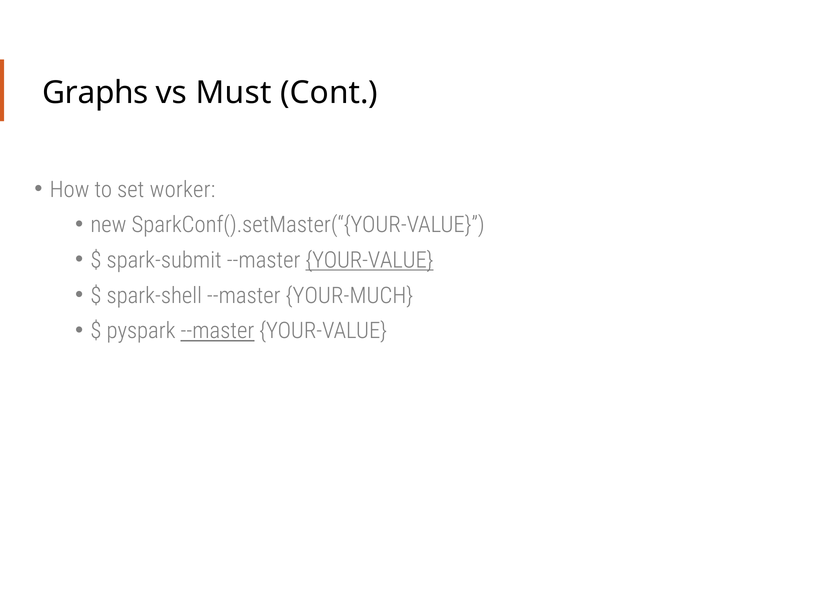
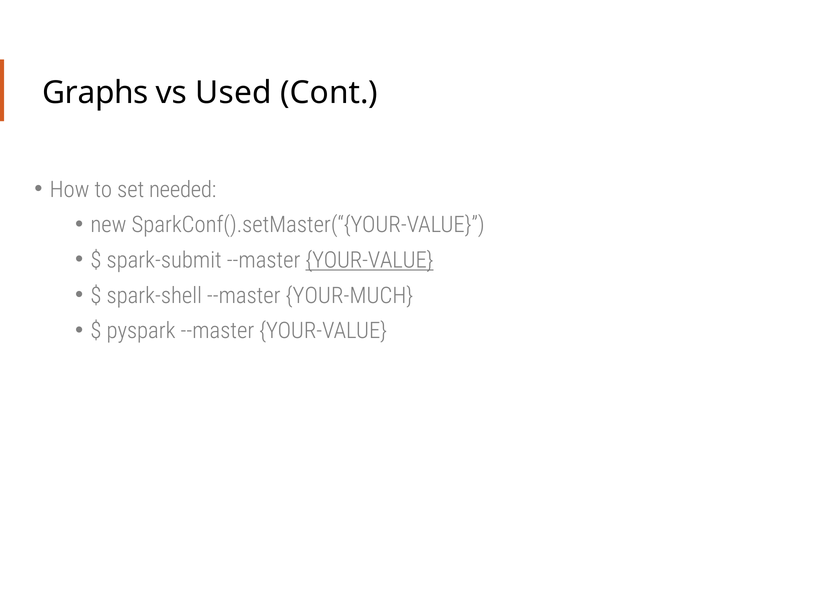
Must: Must -> Used (234, 93)
worker: worker -> needed (183, 190)
--master underline: present -> none (217, 331)
